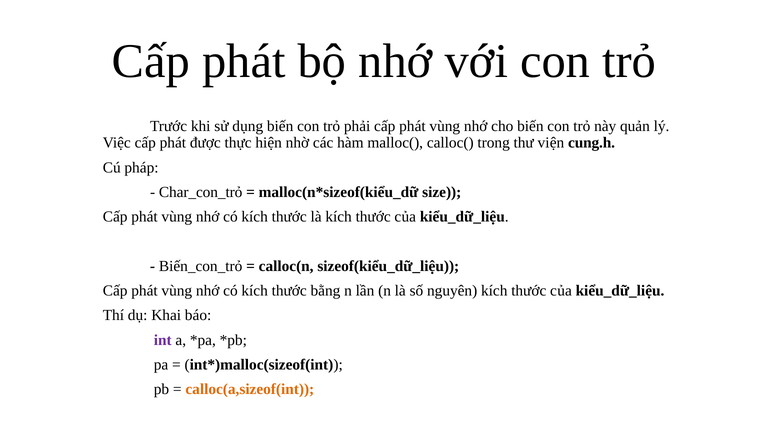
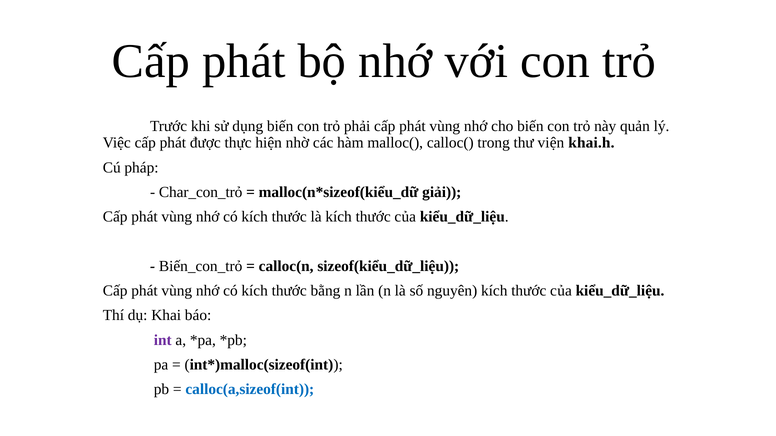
cung.h: cung.h -> khai.h (591, 143)
size: size -> giải (442, 192)
calloc(a,sizeof(int colour: orange -> blue (250, 390)
